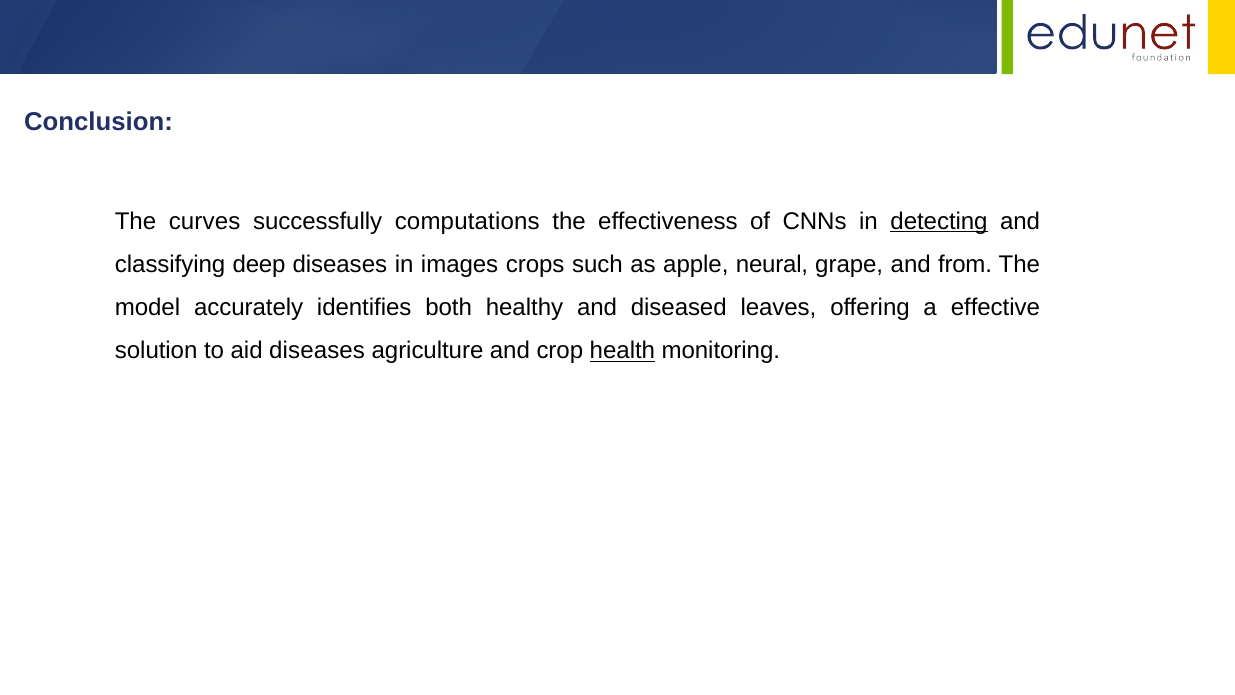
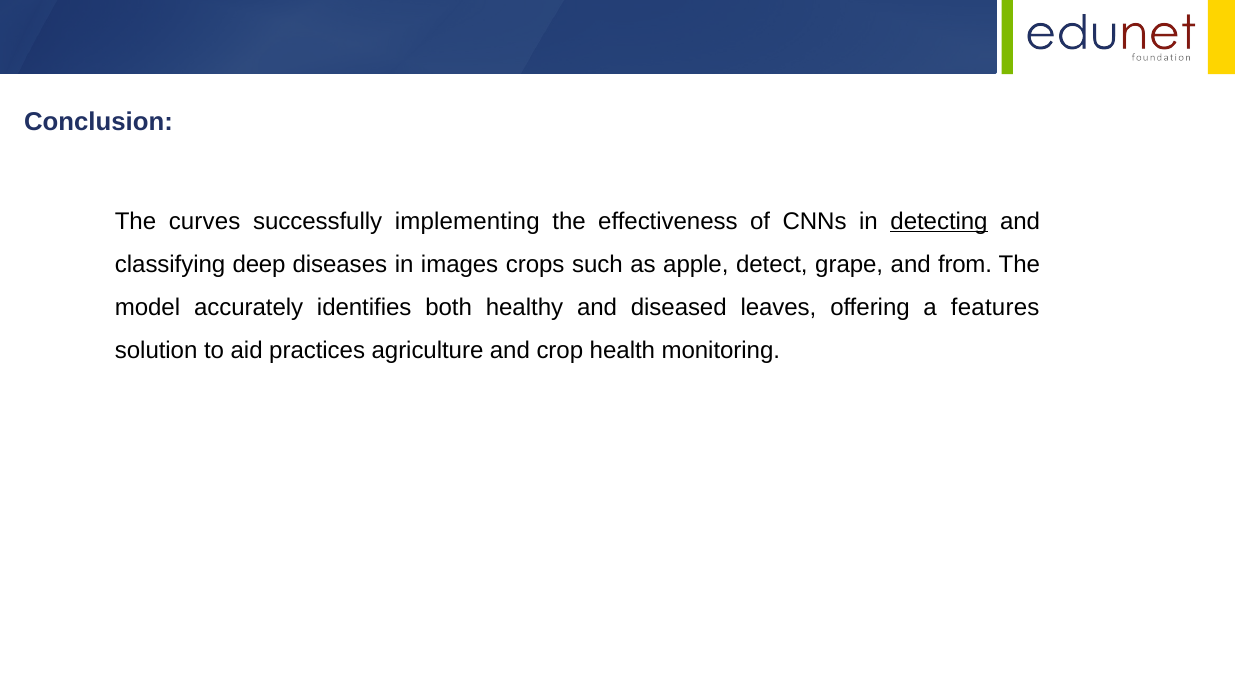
computations: computations -> implementing (467, 221)
neural: neural -> detect (772, 264)
effective: effective -> features (995, 308)
aid diseases: diseases -> practices (317, 351)
health underline: present -> none (622, 351)
